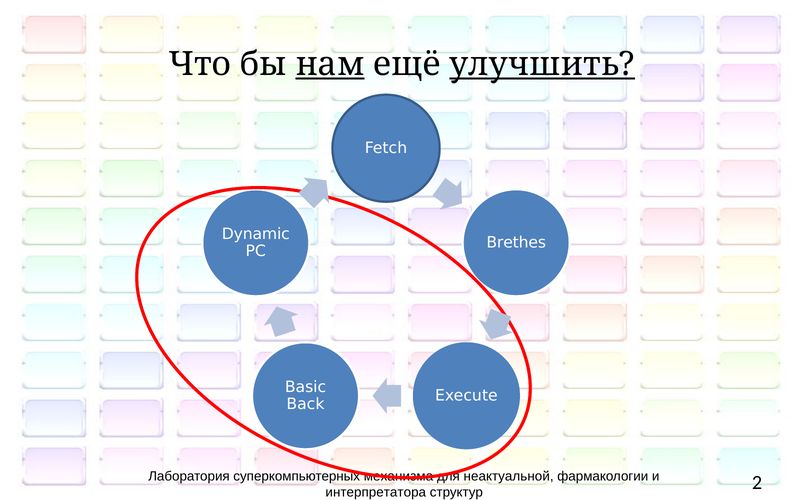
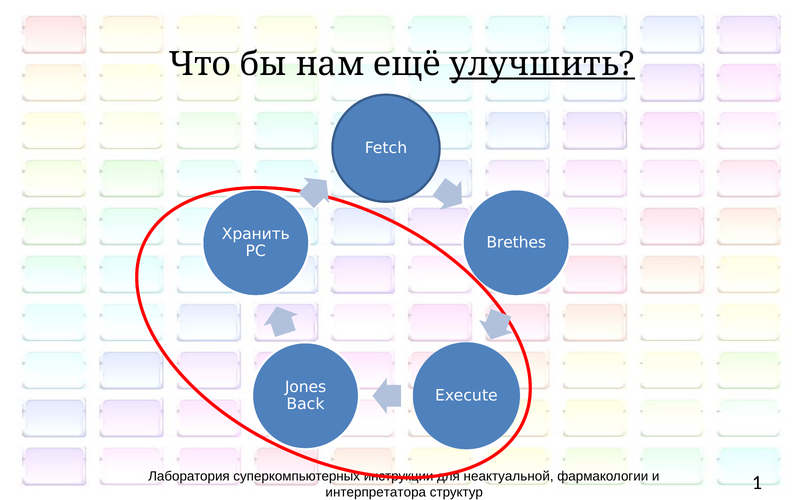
нам underline: present -> none (330, 64)
Dynamic: Dynamic -> Хранить (256, 234)
Basic: Basic -> Jones (306, 387)
механизма: механизма -> инструкции (399, 476)
2: 2 -> 1 (757, 483)
